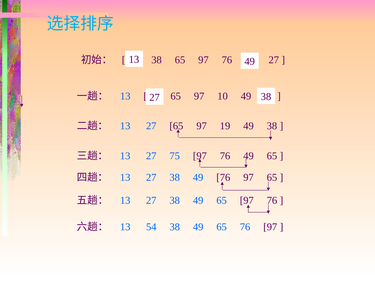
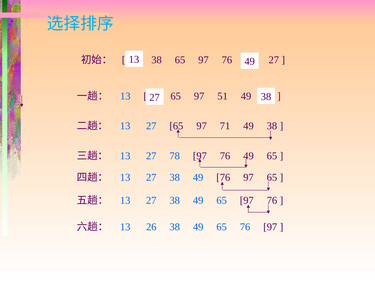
10: 10 -> 51 (223, 96)
19: 19 -> 71 (225, 125)
75: 75 -> 78 (175, 156)
54: 54 -> 26 (151, 226)
